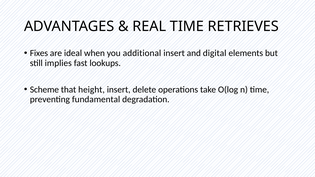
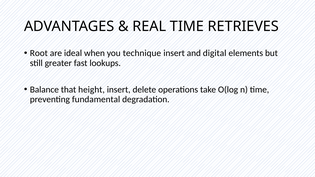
Fixes: Fixes -> Root (39, 53)
additional: additional -> technique (142, 53)
implies: implies -> greater (58, 63)
Scheme: Scheme -> Balance (44, 90)
